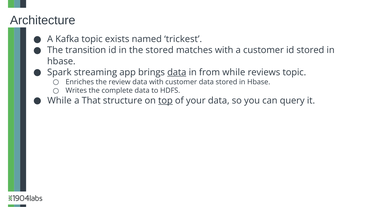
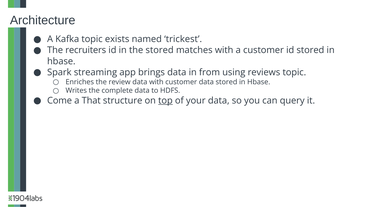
transition: transition -> recruiters (86, 50)
data underline: present -> none (177, 72)
from while: while -> using (234, 72)
While: While -> Come (60, 100)
